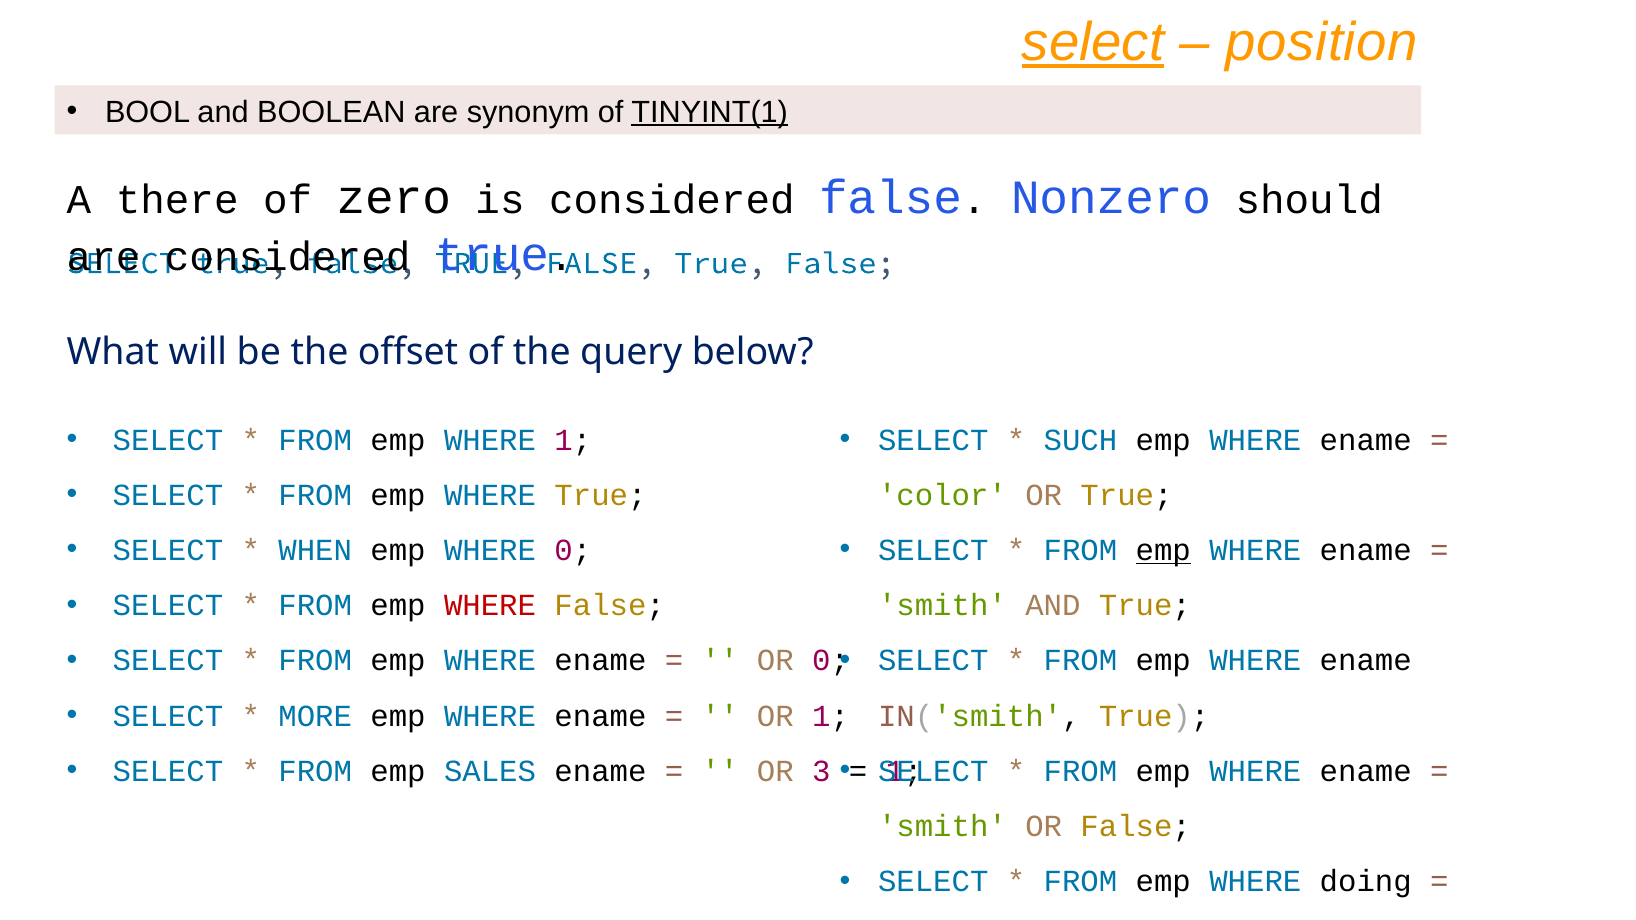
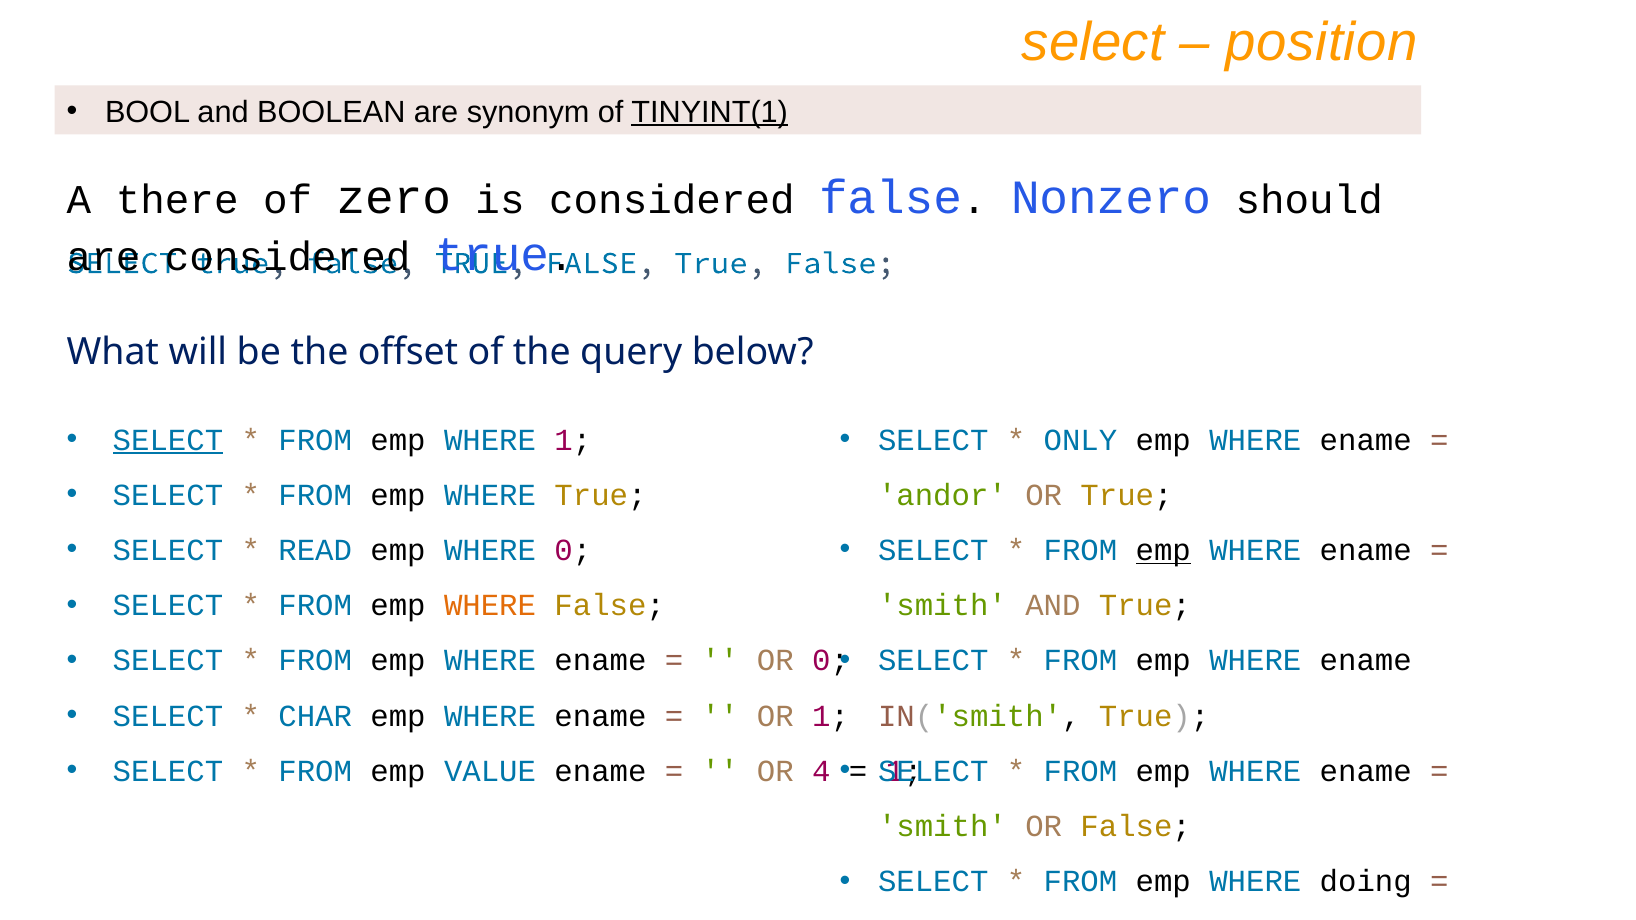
select underline: present -> none (1093, 43)
SELECT underline: none -> present (168, 440)
SUCH: SUCH -> ONLY (1080, 440)
color: color -> andor (942, 495)
WHEN: WHEN -> READ (315, 551)
WHERE colour: red -> orange (490, 606)
MORE: MORE -> CHAR (315, 716)
SALES: SALES -> VALUE (490, 771)
3: 3 -> 4 (821, 771)
